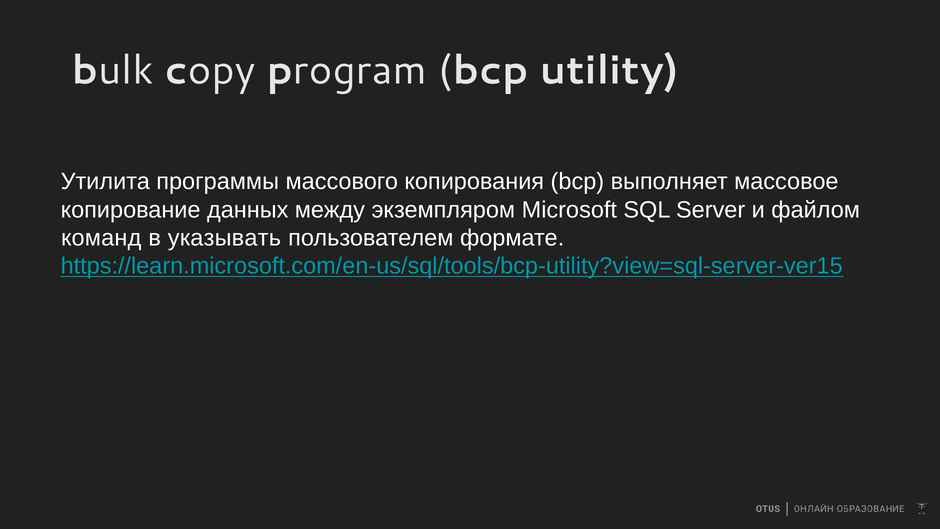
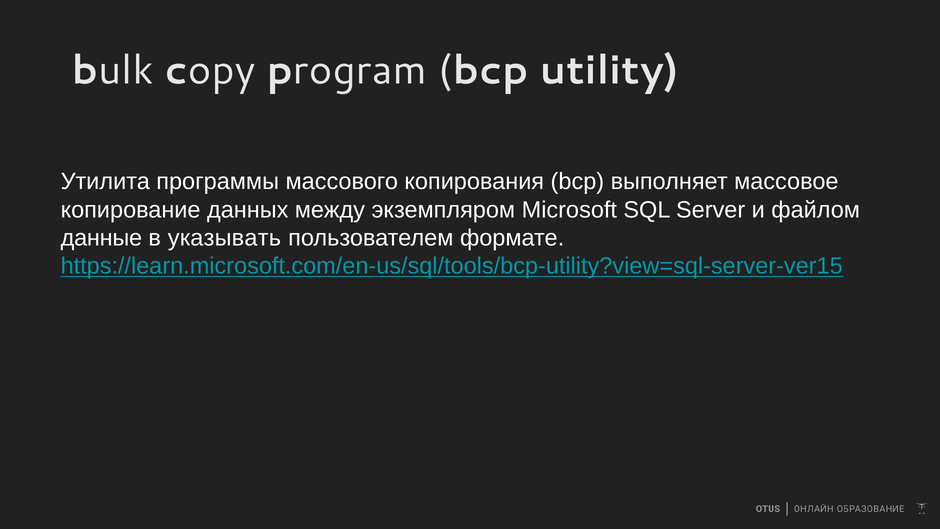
команд: команд -> данные (101, 238)
